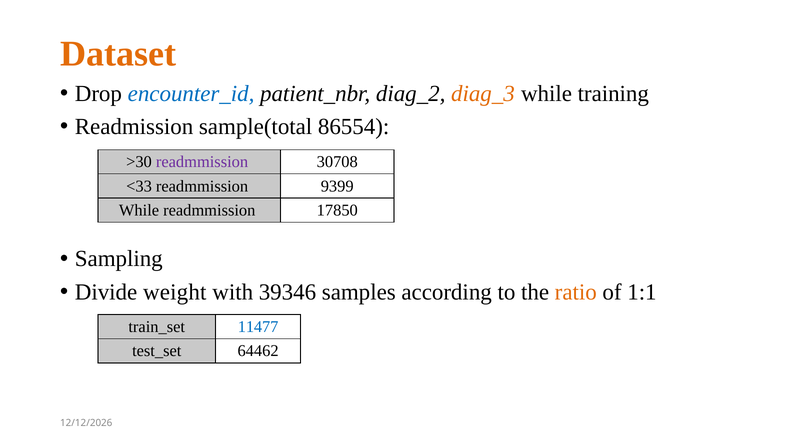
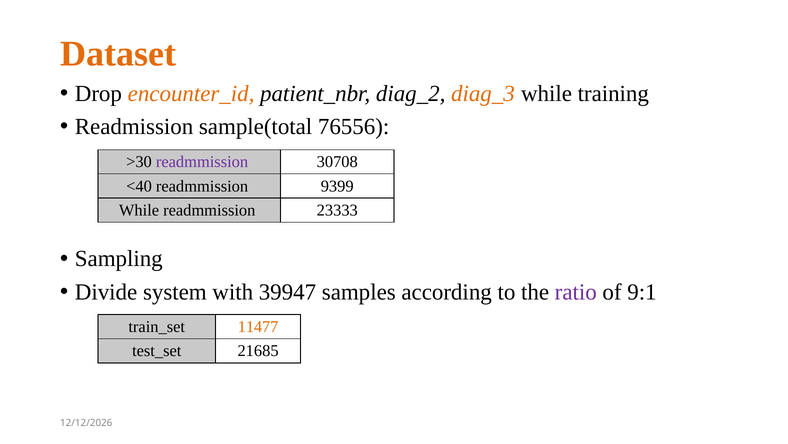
encounter_id colour: blue -> orange (191, 93)
86554: 86554 -> 76556 (354, 126)
<33: <33 -> <40 (139, 186)
17850: 17850 -> 23333 (337, 210)
weight: weight -> system (175, 291)
39346: 39346 -> 39947 (287, 291)
ratio colour: orange -> purple (576, 291)
1:1: 1:1 -> 9:1 (642, 291)
11477 colour: blue -> orange (258, 326)
64462: 64462 -> 21685 (258, 350)
